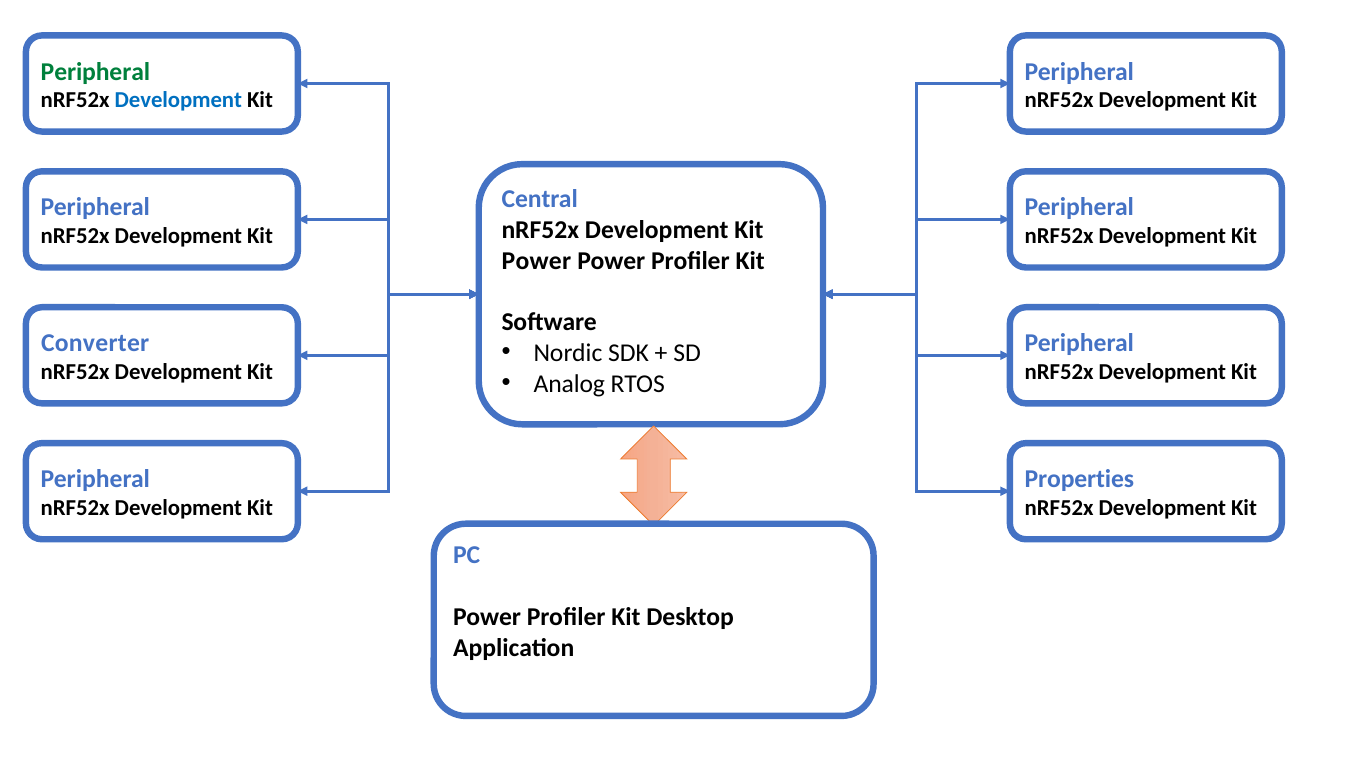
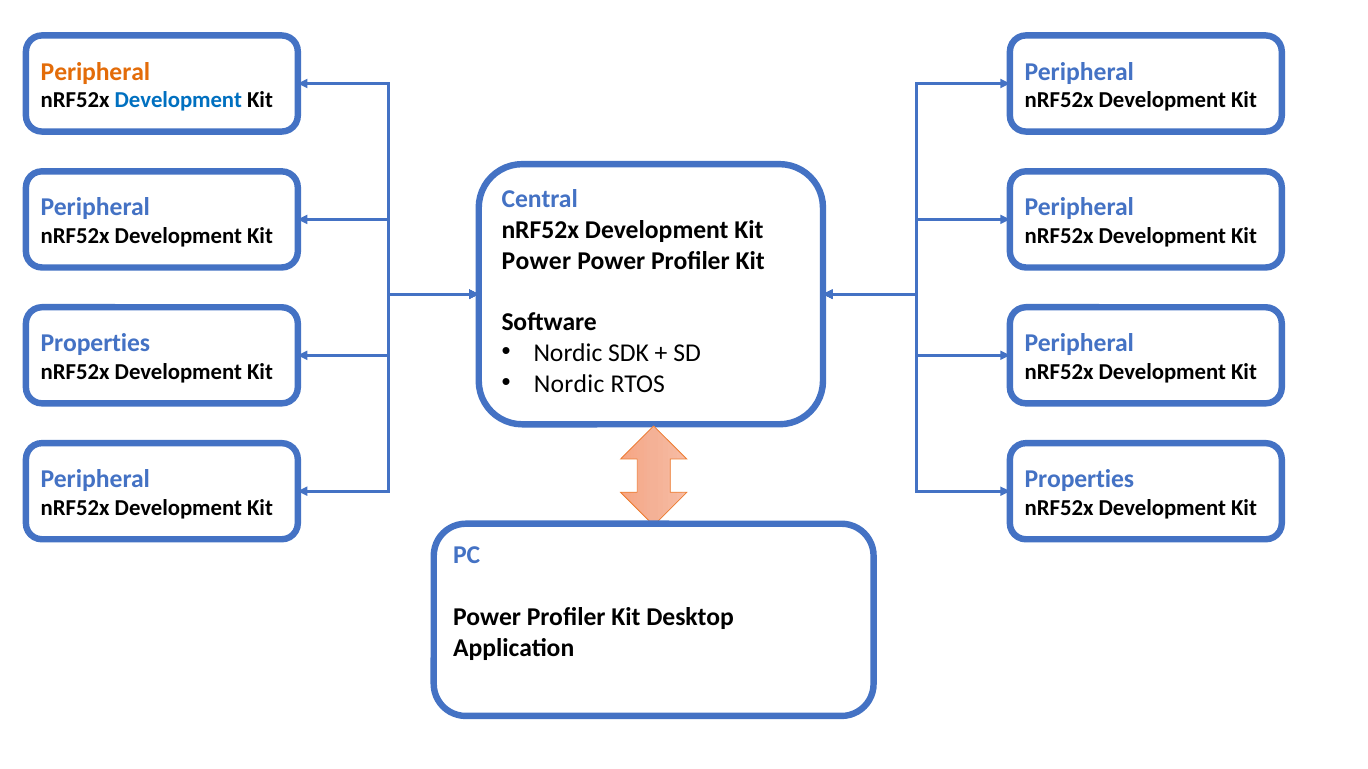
Peripheral colour: green -> orange (95, 72)
Converter: Converter -> Properties (95, 344)
Analog: Analog -> Nordic (569, 384)
